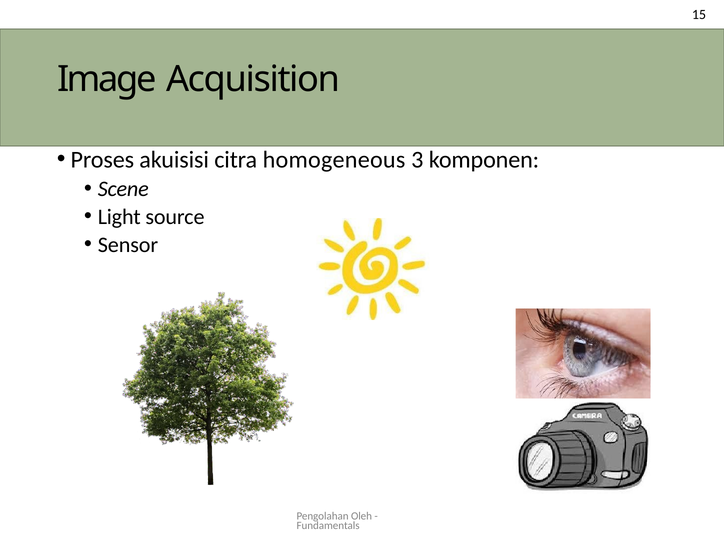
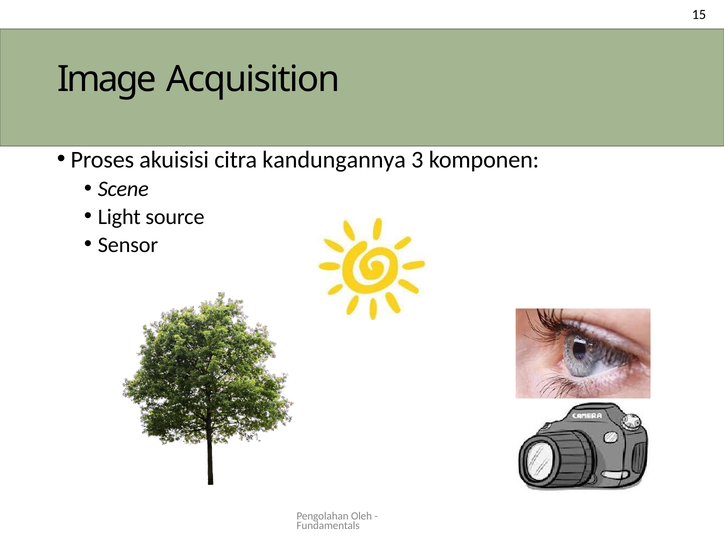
homogeneous: homogeneous -> kandungannya (334, 160)
